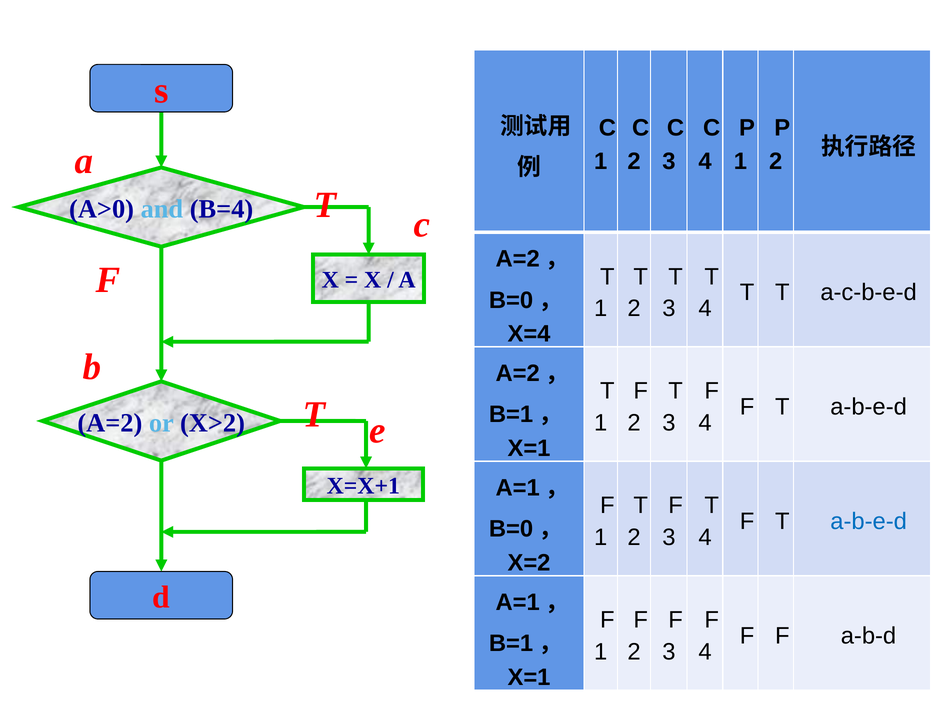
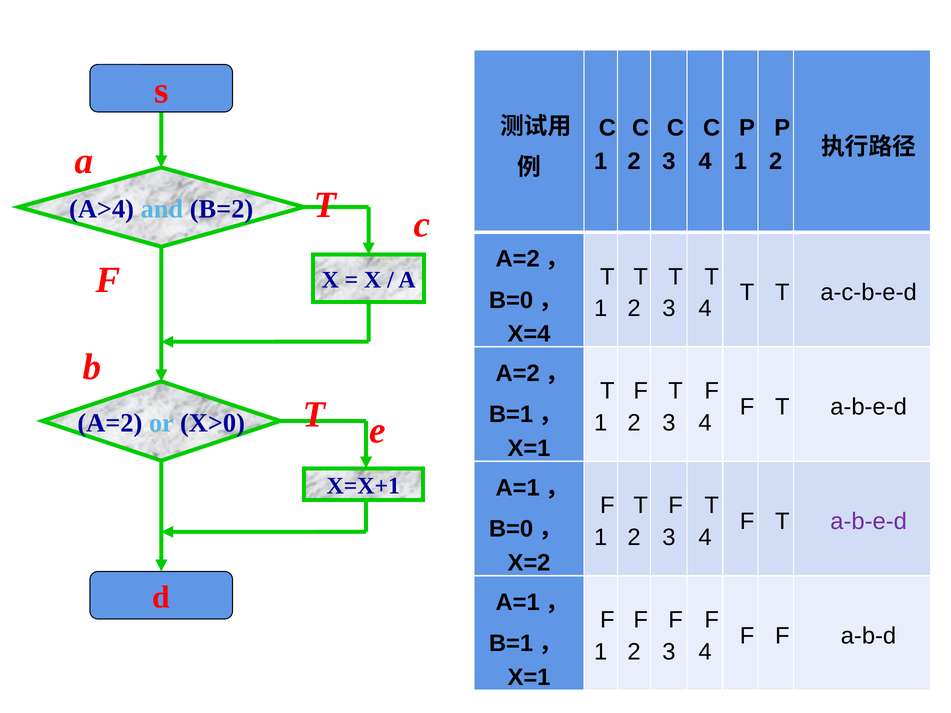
A>0: A>0 -> A>4 (102, 209)
B=4: B=4 -> B=2 (222, 209)
X>2: X>2 -> X>0 (212, 423)
a-b-e-d colour: blue -> purple (869, 522)
